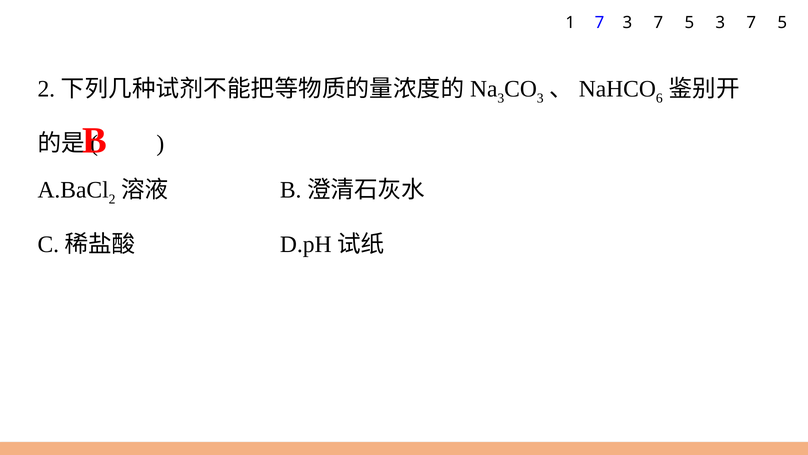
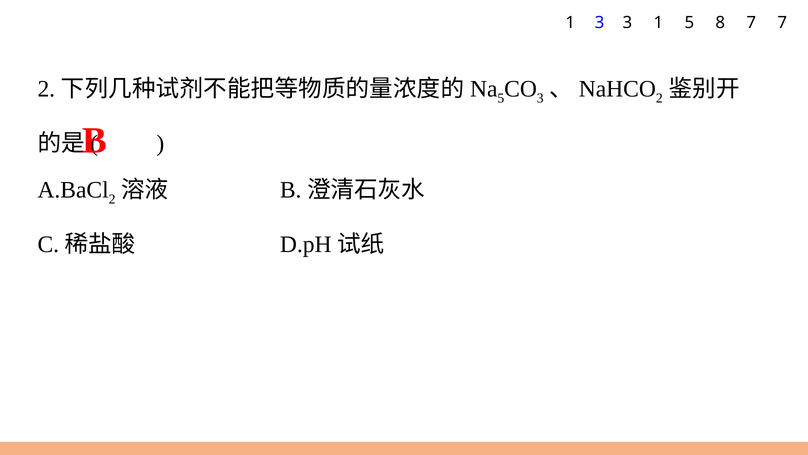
1 7: 7 -> 3 (600, 23)
7: 7 -> 1 (658, 23)
5 3: 3 -> 8 (720, 23)
5: 5 -> 7 (782, 23)
3: 3 -> 5 (501, 98)
6: 6 -> 2 (659, 98)
